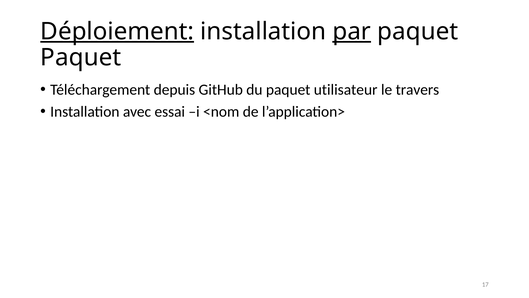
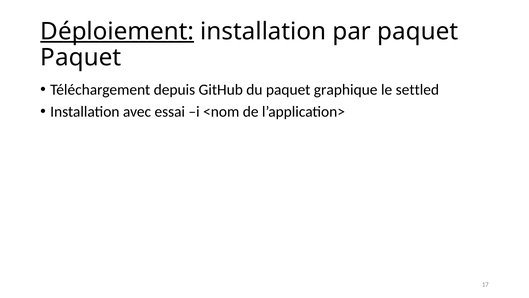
par underline: present -> none (352, 31)
utilisateur: utilisateur -> graphique (346, 89)
travers: travers -> settled (417, 89)
